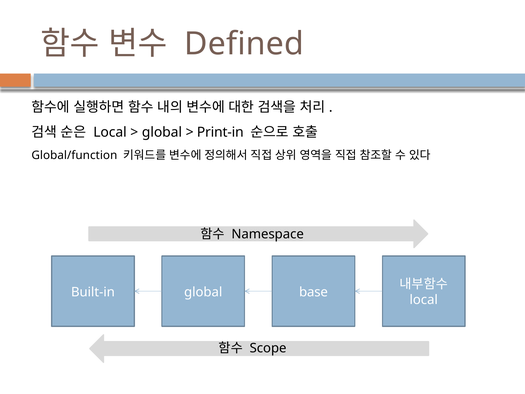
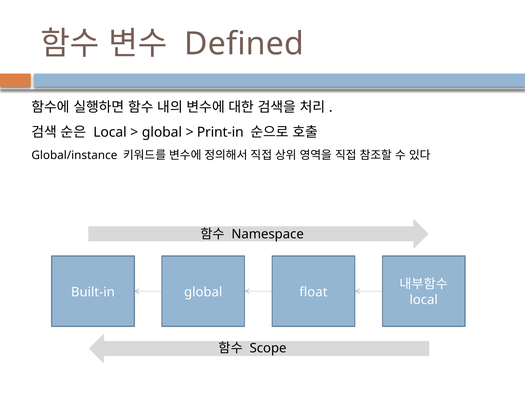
Global/function: Global/function -> Global/instance (74, 155)
base: base -> float (313, 292)
